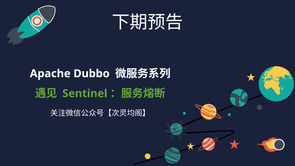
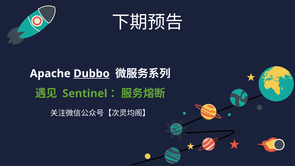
Dubbo underline: none -> present (92, 74)
